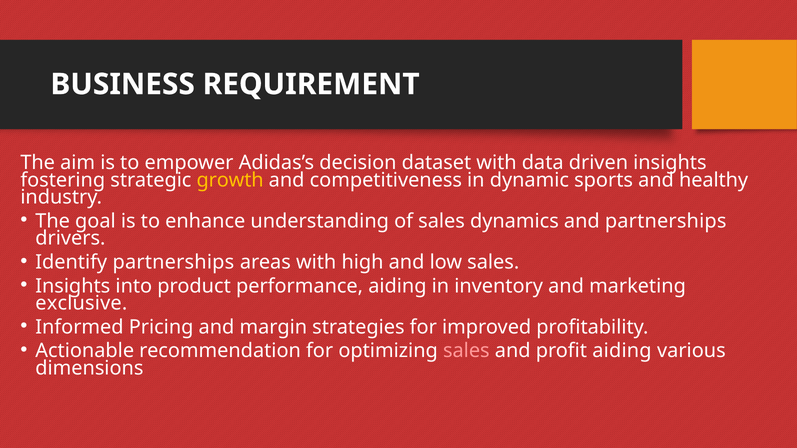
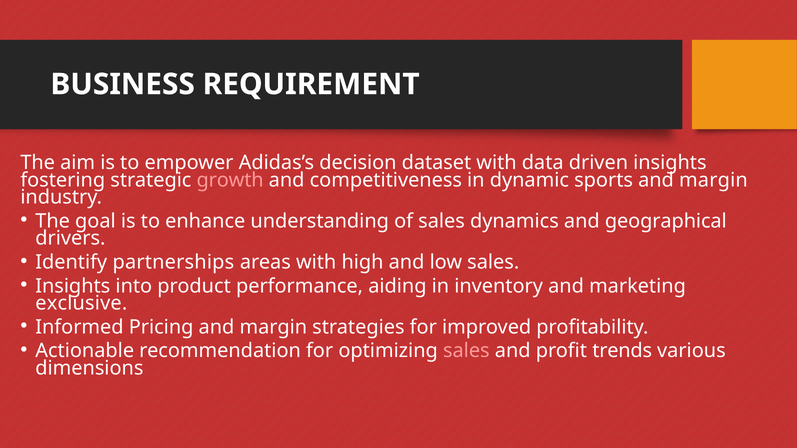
growth colour: yellow -> pink (230, 180)
sports and healthy: healthy -> margin (713, 180)
and partnerships: partnerships -> geographical (666, 221)
profit aiding: aiding -> trends (622, 351)
